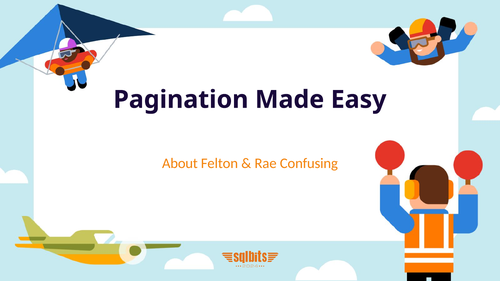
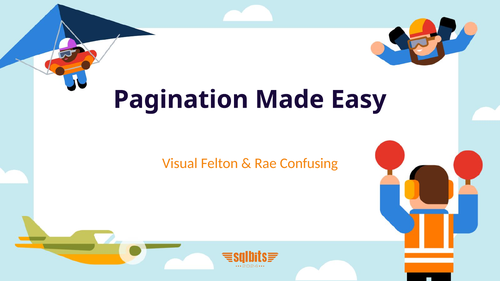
About: About -> Visual (180, 164)
